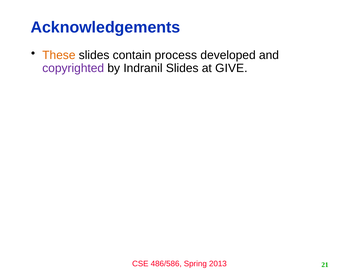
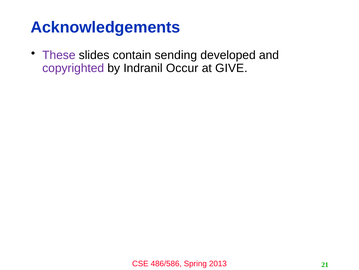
These colour: orange -> purple (59, 55)
process: process -> sending (176, 55)
Indranil Slides: Slides -> Occur (182, 68)
